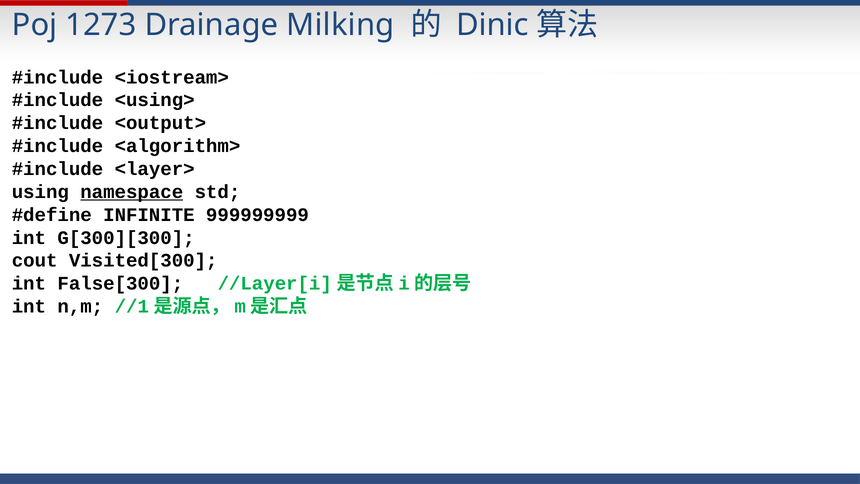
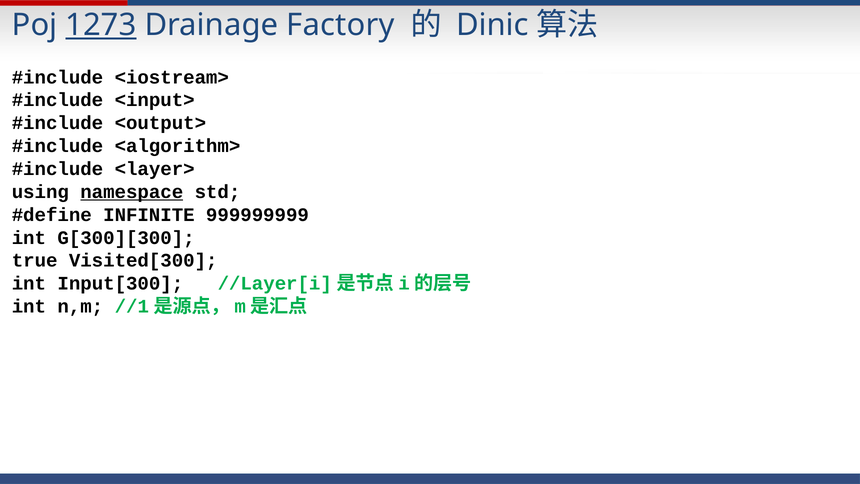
1273 underline: none -> present (101, 25)
Milking: Milking -> Factory (340, 25)
<using>: <using> -> <input> (155, 100)
cout: cout -> true (35, 261)
False[300: False[300 -> Input[300 (120, 283)
